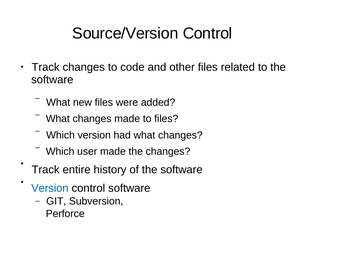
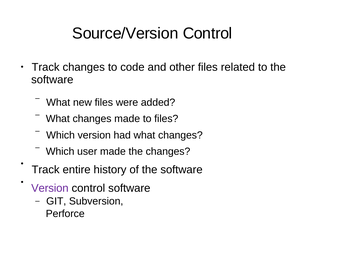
Version colour: blue -> purple (50, 188)
